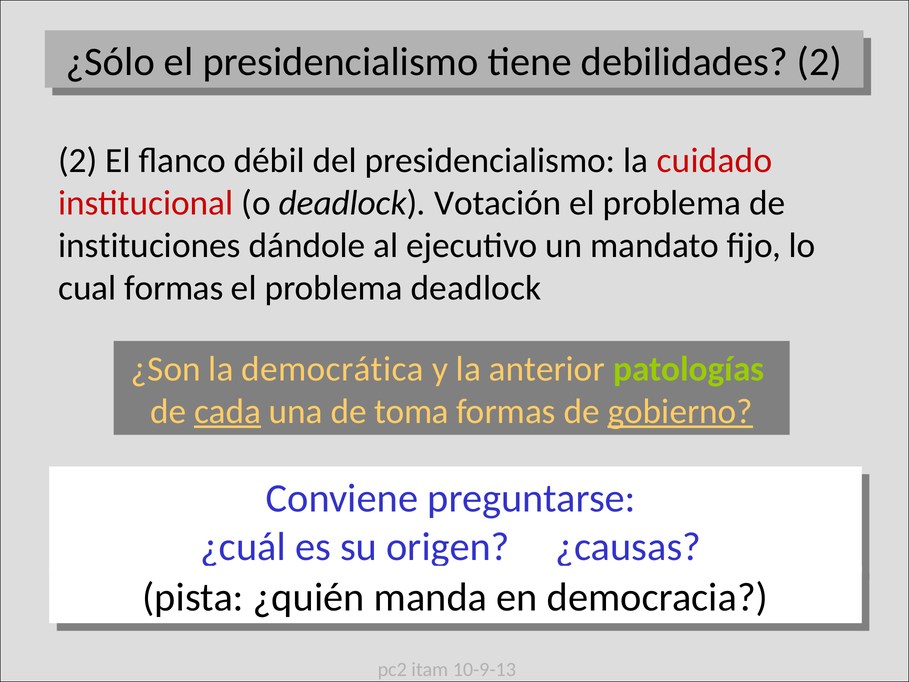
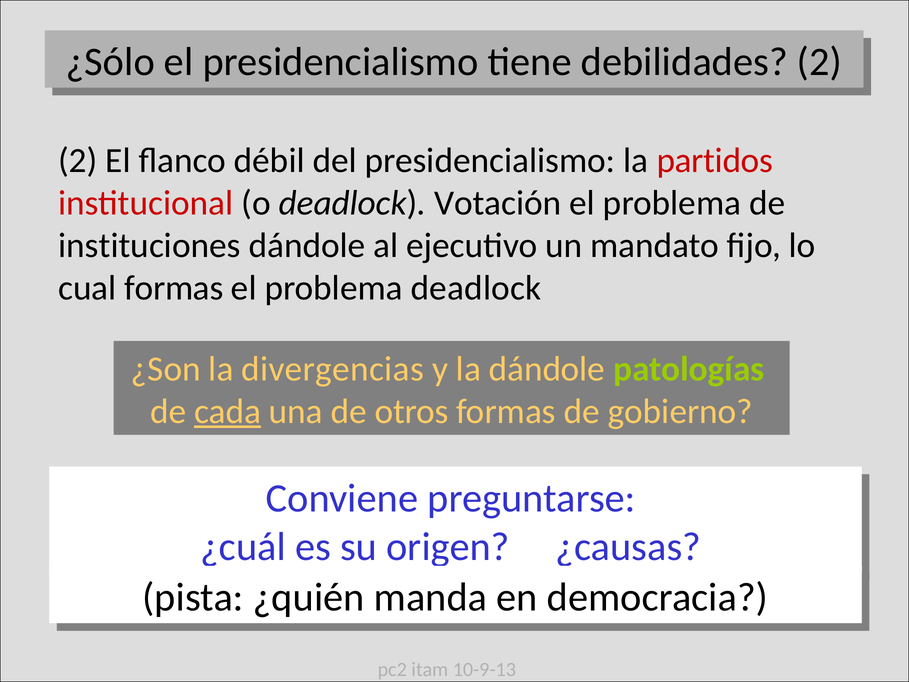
cuidado: cuidado -> partidos (715, 161)
democrática: democrática -> divergencias (333, 369)
la anterior: anterior -> dándole (547, 369)
toma: toma -> otros (412, 411)
gobierno underline: present -> none (680, 411)
